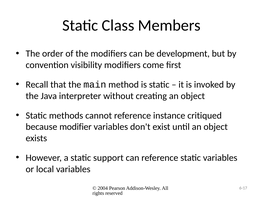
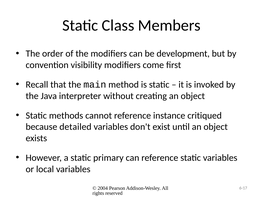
modifier: modifier -> detailed (75, 127)
support: support -> primary (108, 158)
